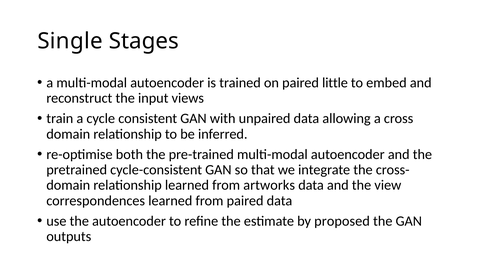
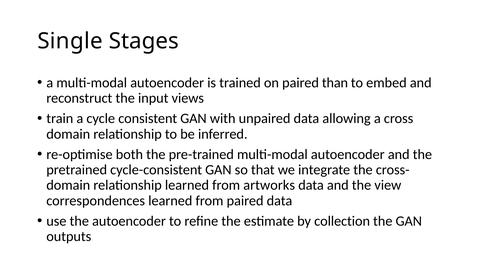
little: little -> than (335, 83)
proposed: proposed -> collection (342, 221)
